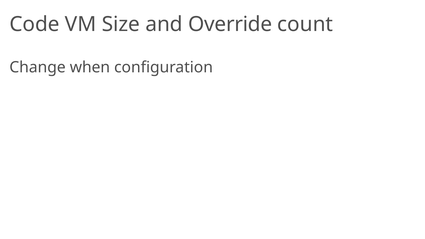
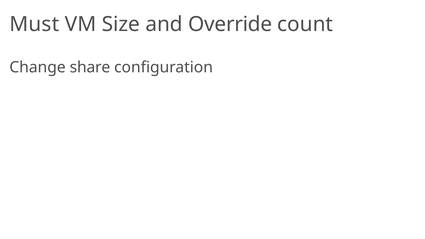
Code: Code -> Must (34, 24)
when: when -> share (90, 67)
